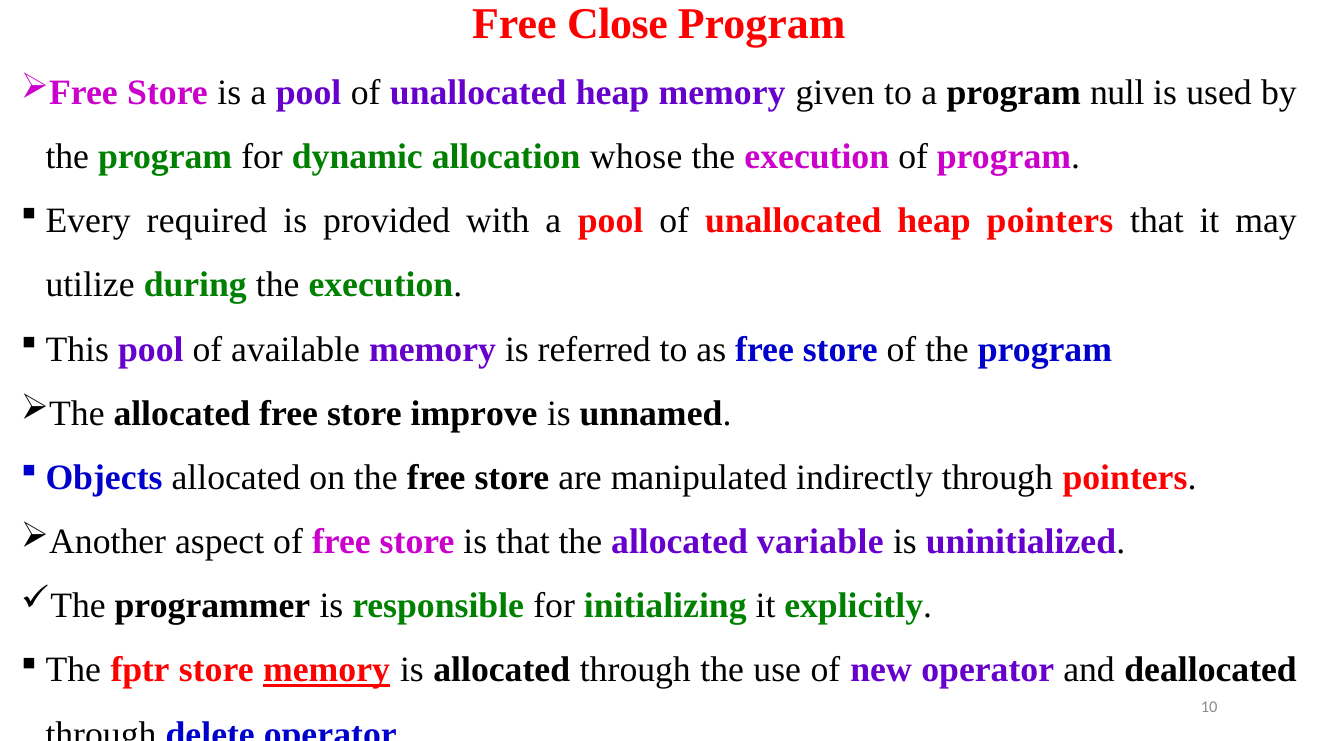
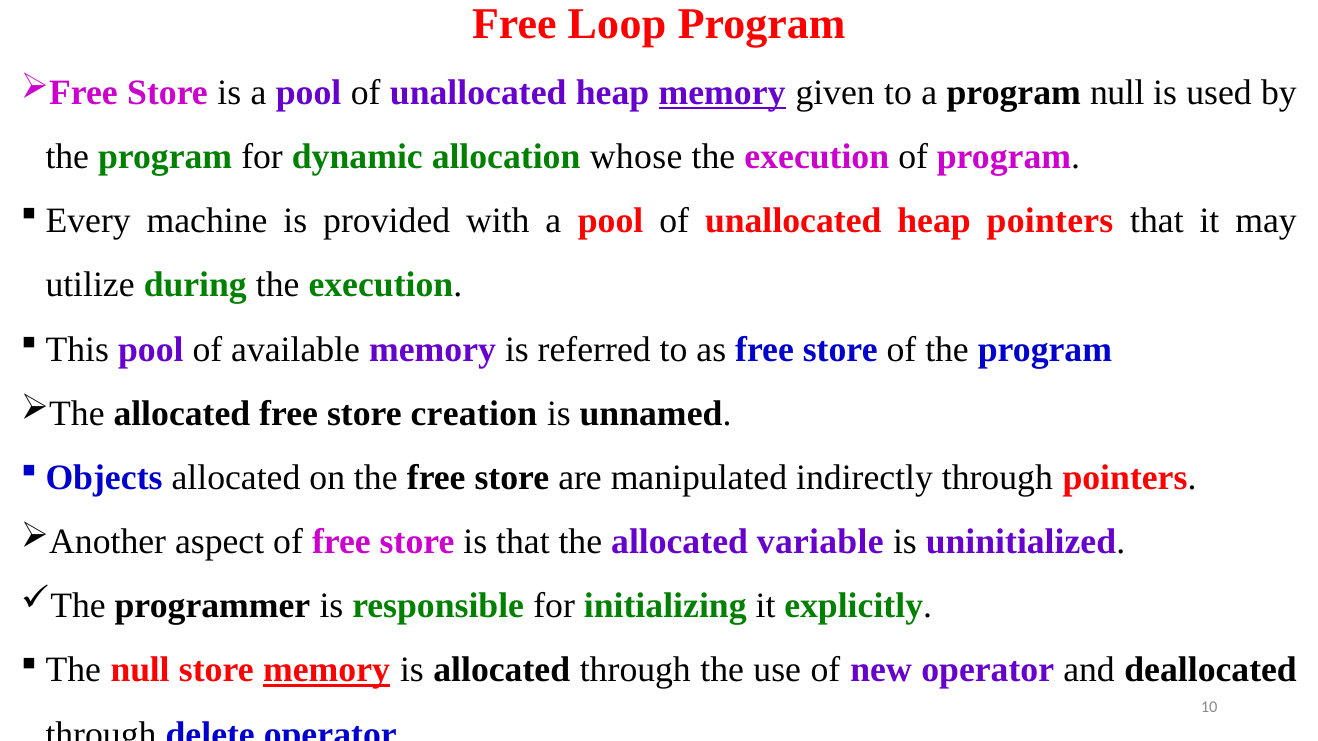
Close: Close -> Loop (617, 24)
memory underline: none -> present (722, 93)
required: required -> machine (207, 221)
improve: improve -> creation (474, 414)
fptr: fptr -> null (140, 671)
